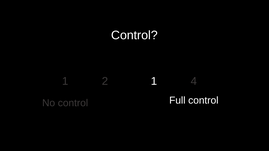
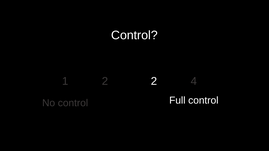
2 1: 1 -> 2 (154, 81)
